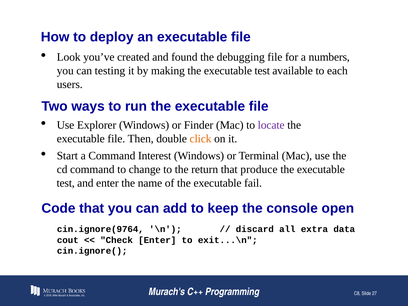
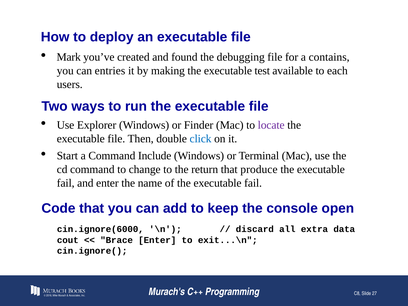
Look: Look -> Mark (69, 57)
numbers: numbers -> contains (329, 57)
testing: testing -> entries (110, 71)
click colour: orange -> blue (201, 139)
Interest: Interest -> Include (155, 156)
test: test -> fail (66, 183)
cin.ignore(9764: cin.ignore(9764 -> cin.ignore(6000 (100, 229)
Check: Check -> Brace (117, 240)
